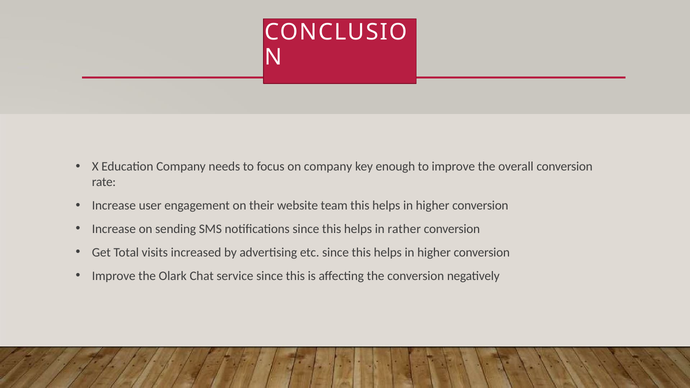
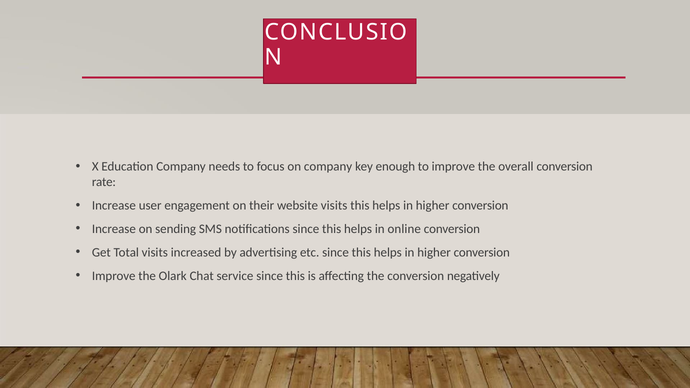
website team: team -> visits (334, 206)
rather: rather -> online (404, 229)
